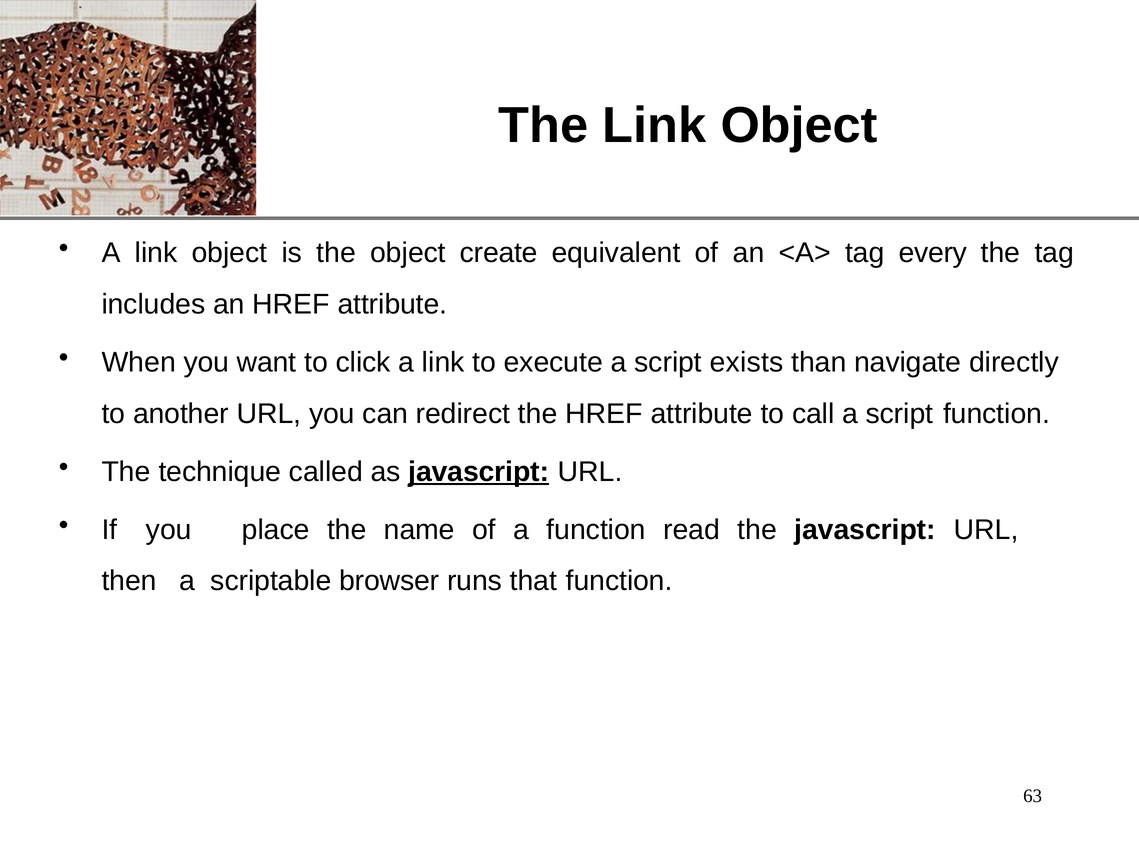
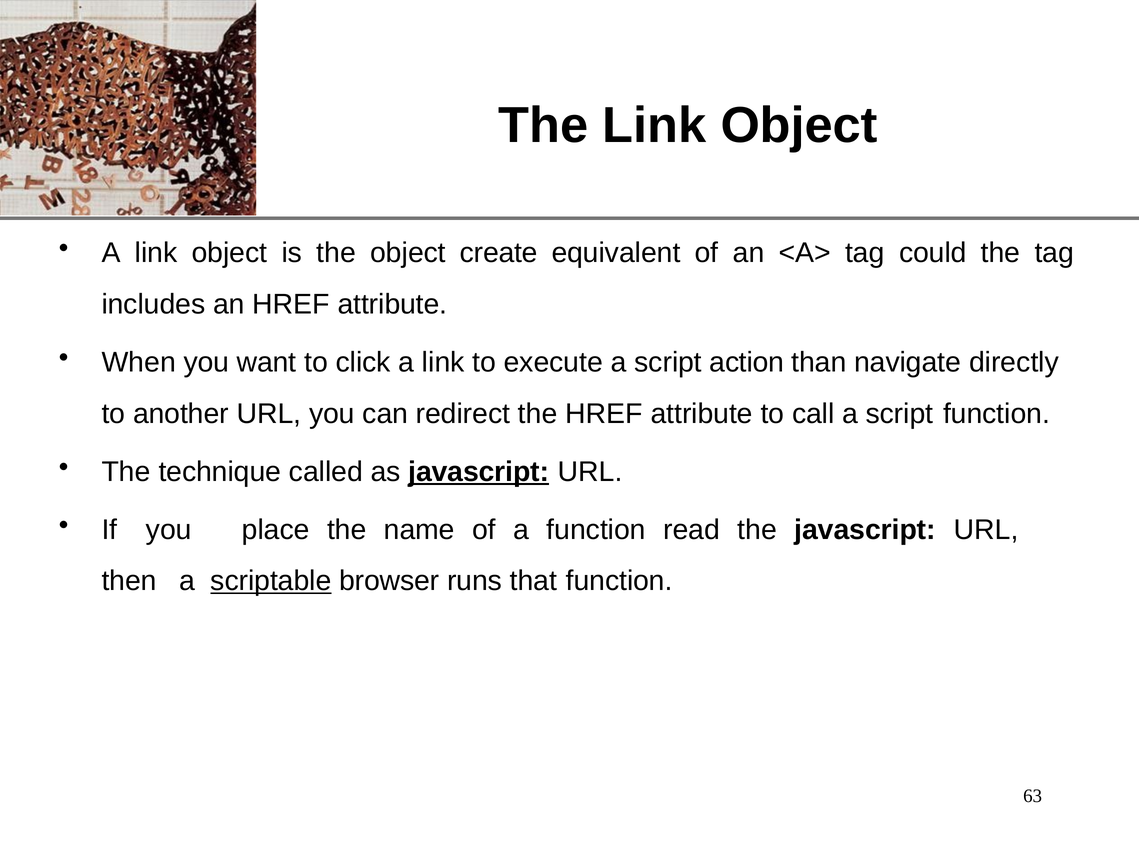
every: every -> could (933, 253)
exists: exists -> action (747, 363)
scriptable underline: none -> present (271, 581)
